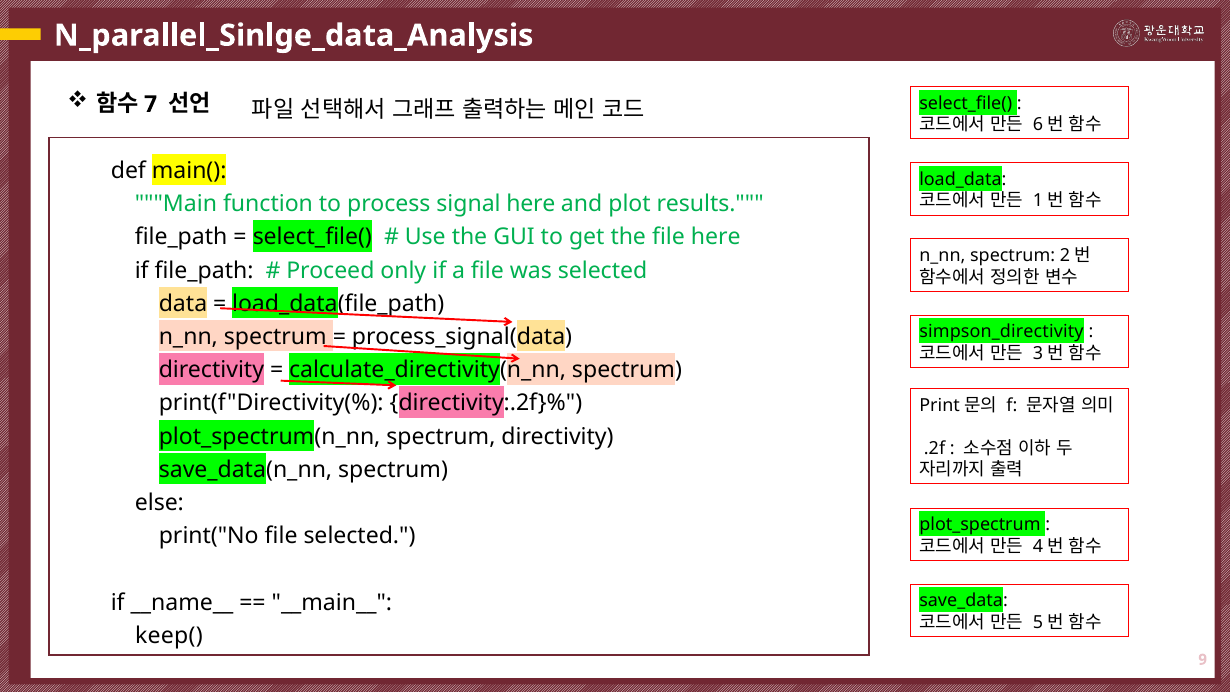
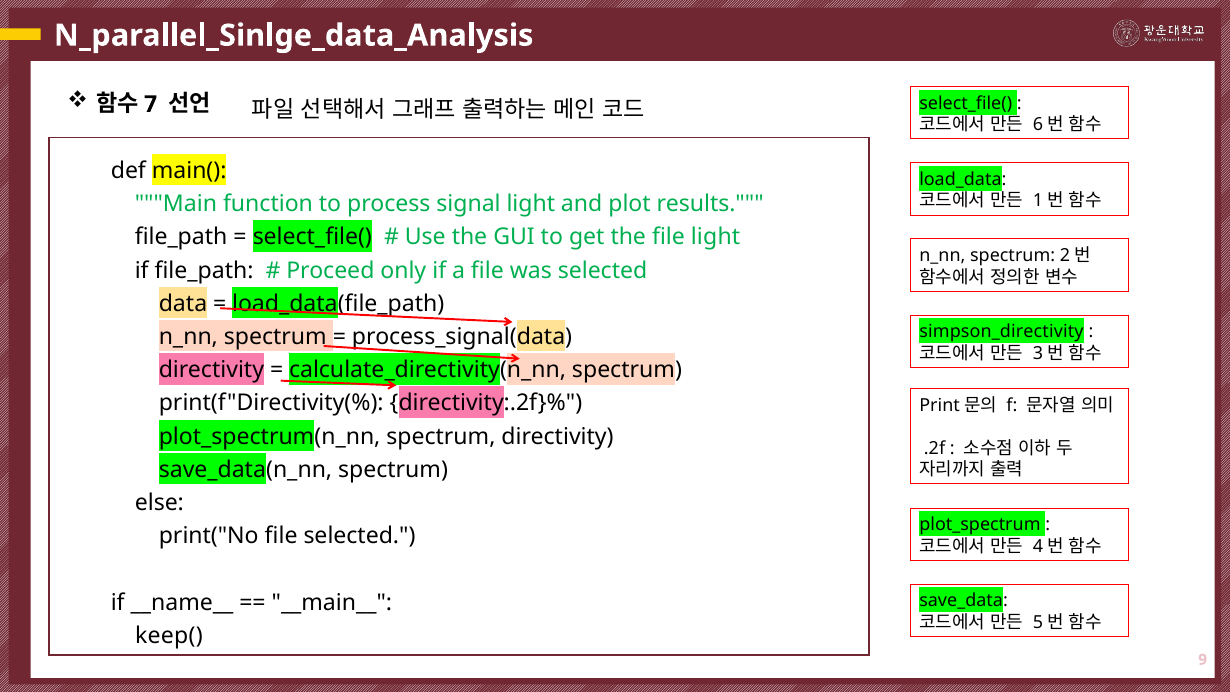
signal here: here -> light (531, 204)
file here: here -> light (716, 237)
